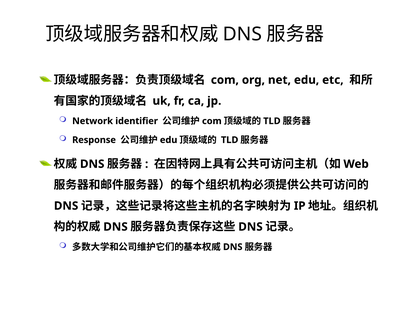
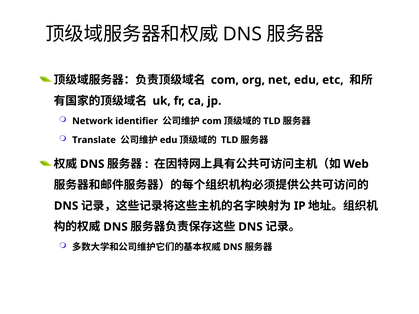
Response: Response -> Translate (94, 140)
